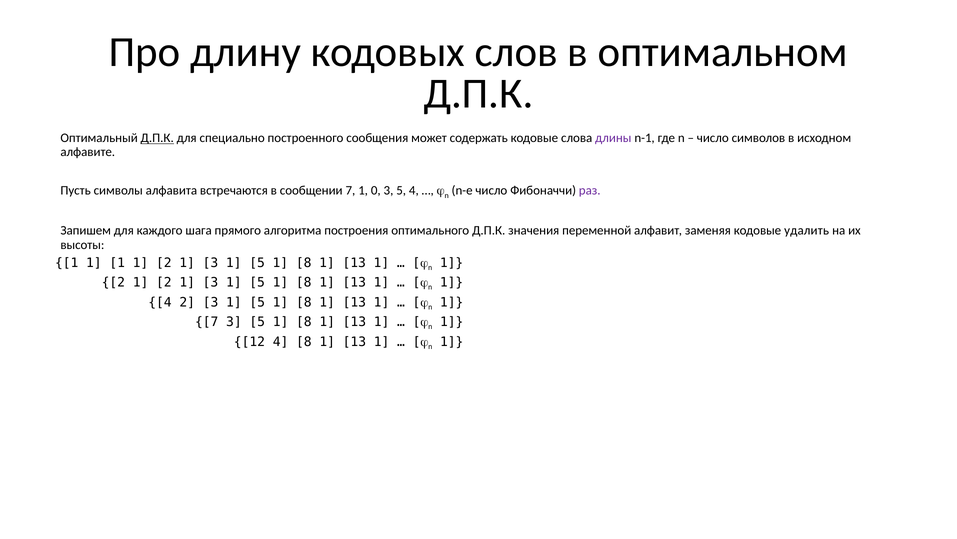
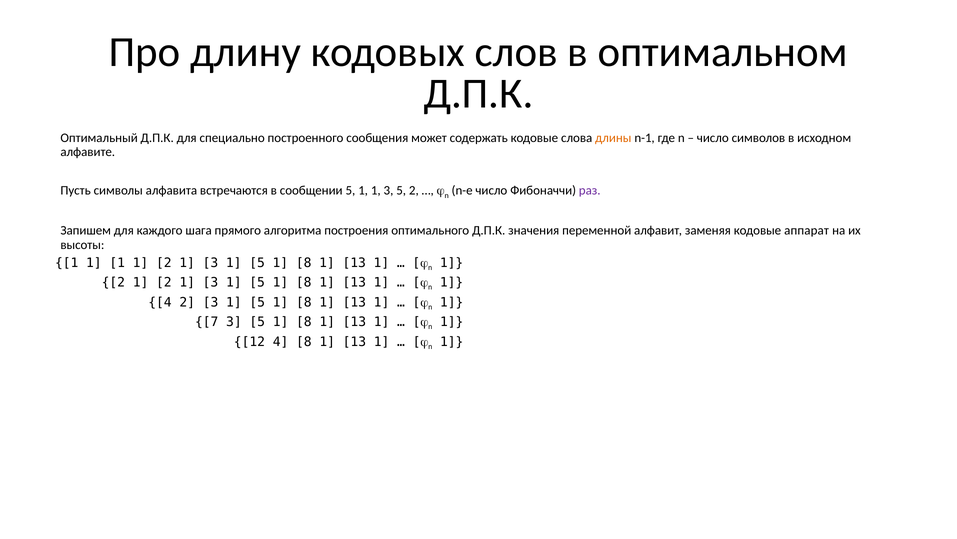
Д.П.К underline: present -> none (157, 138)
длины colour: purple -> orange (613, 138)
сообщении 7: 7 -> 5 (350, 190)
0: 0 -> 1 (376, 190)
5 4: 4 -> 2 (414, 190)
удалить: удалить -> аппарат (807, 230)
